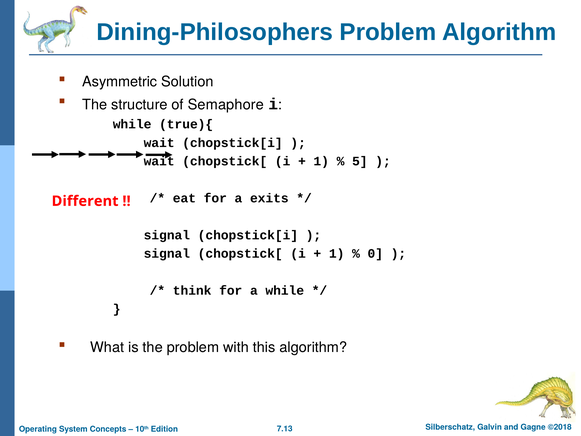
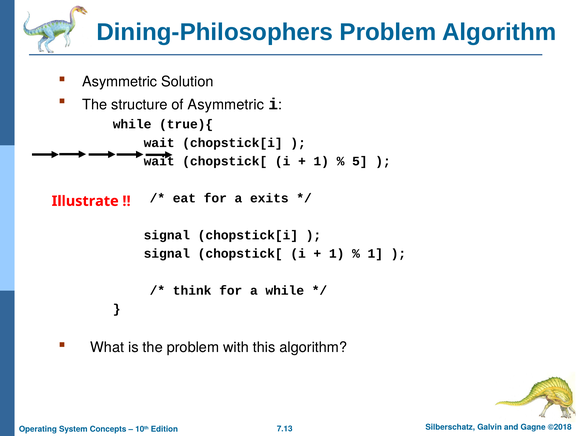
of Semaphore: Semaphore -> Asymmetric (226, 105)
Different: Different -> Illustrate (85, 201)
0: 0 -> 1 (375, 253)
